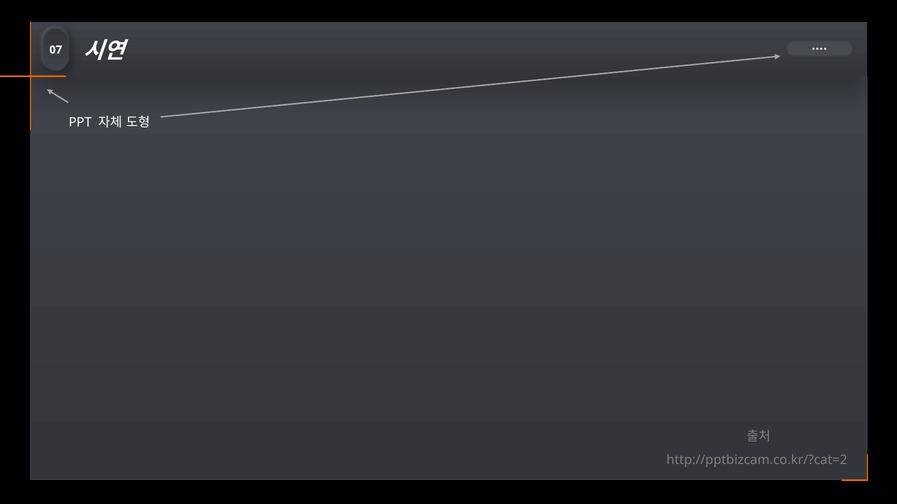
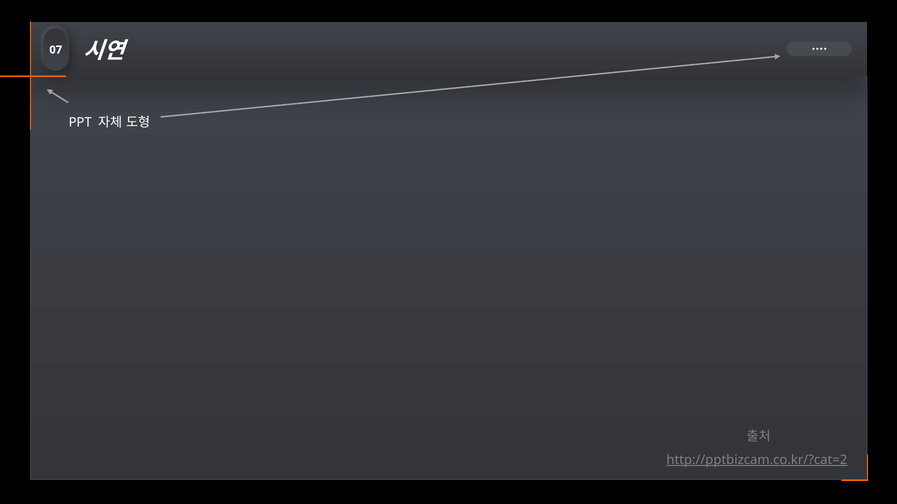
http://pptbizcam.co.kr/?cat=2 underline: none -> present (757, 460)
